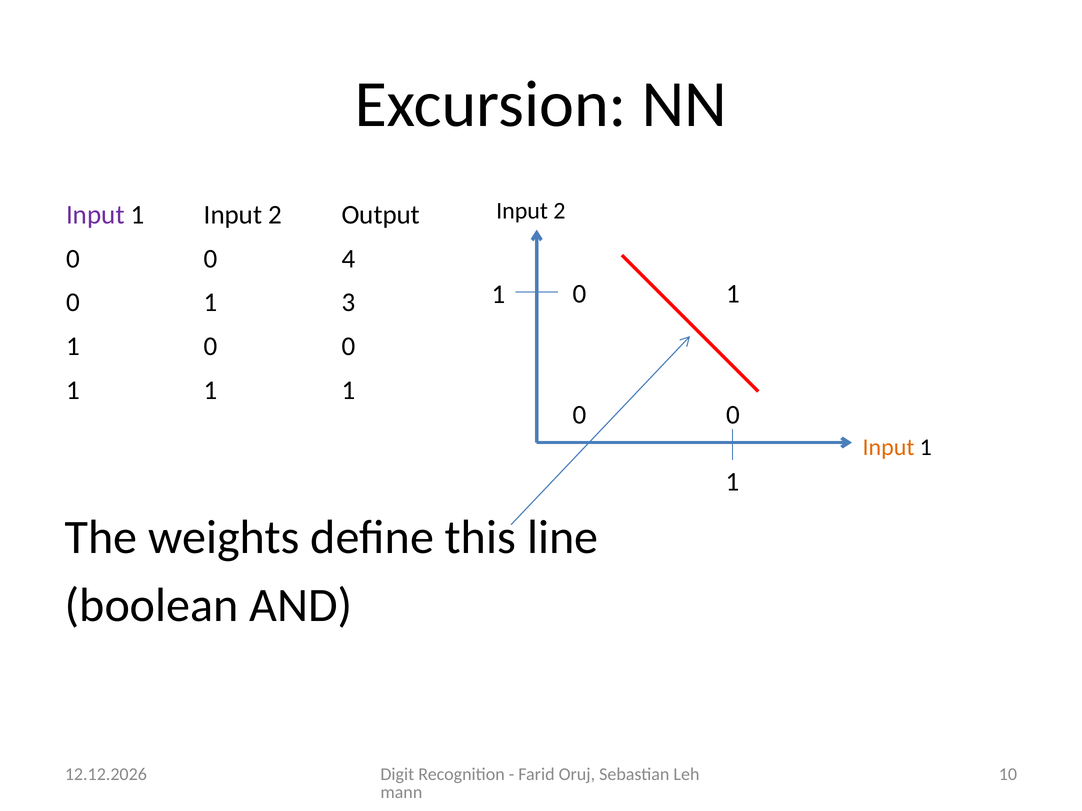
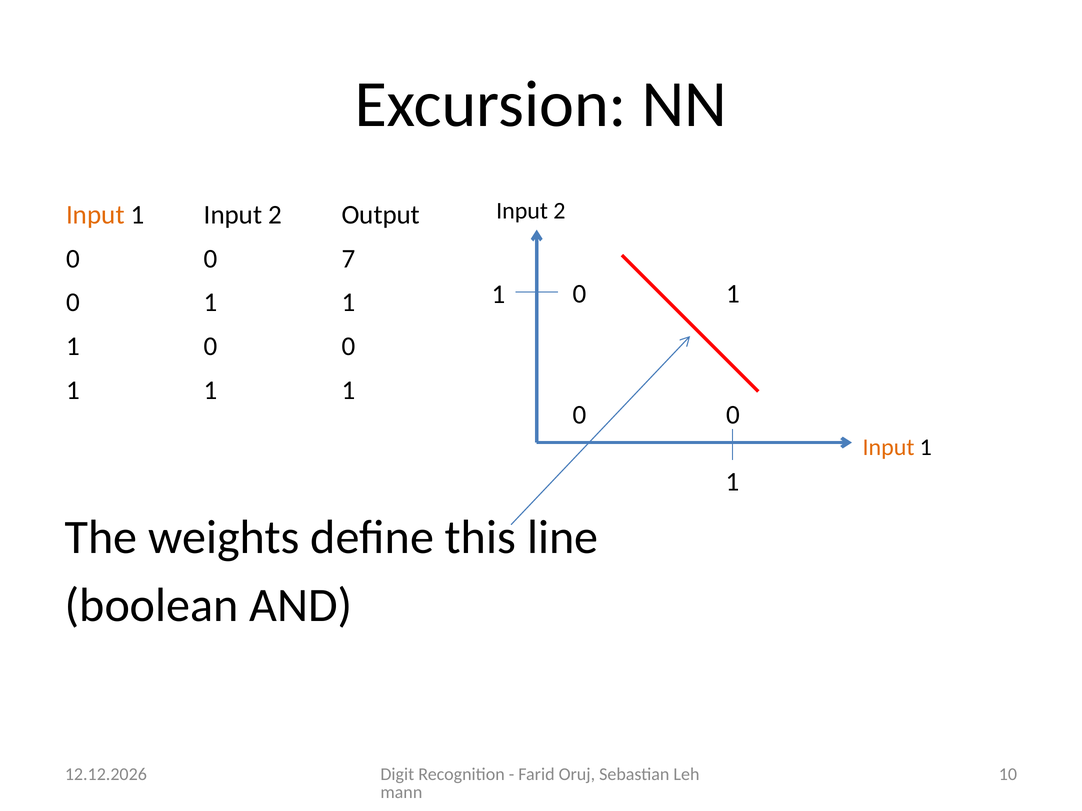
Input colour: purple -> orange (95, 215)
4: 4 -> 7 (348, 259)
3: 3 -> 1 (348, 303)
